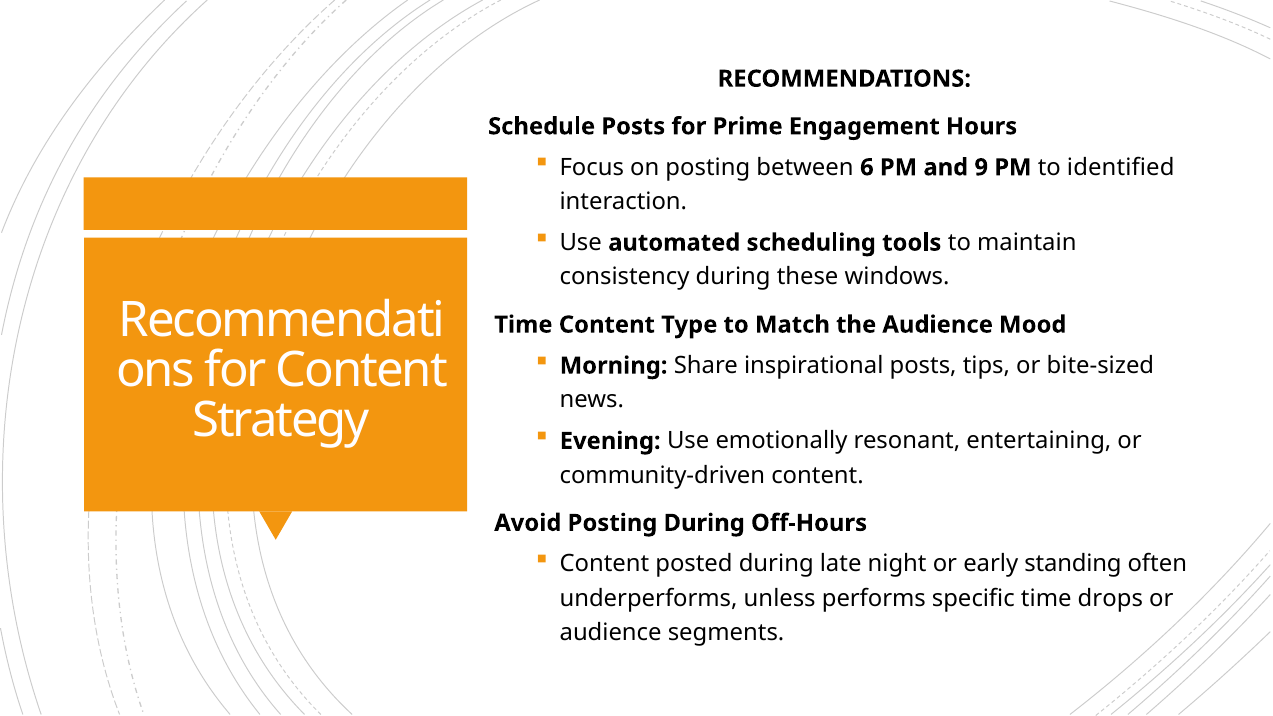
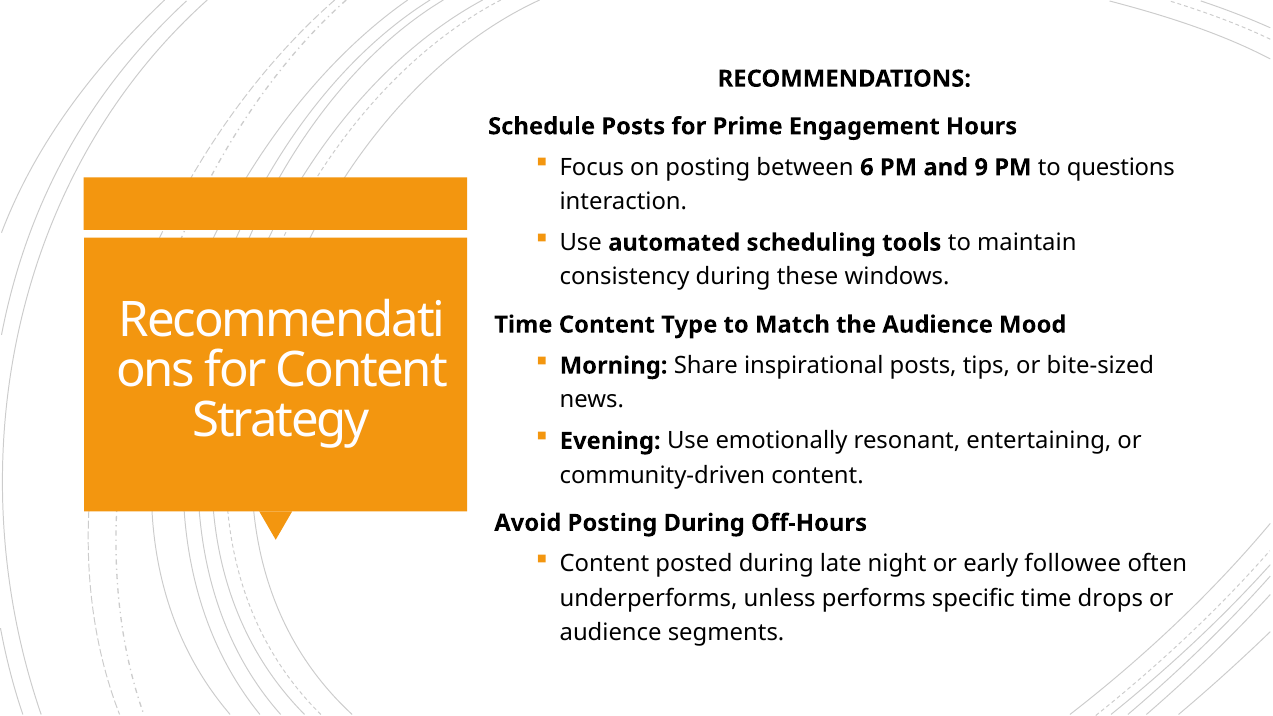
identified: identified -> questions (1121, 167)
standing: standing -> followee (1073, 564)
